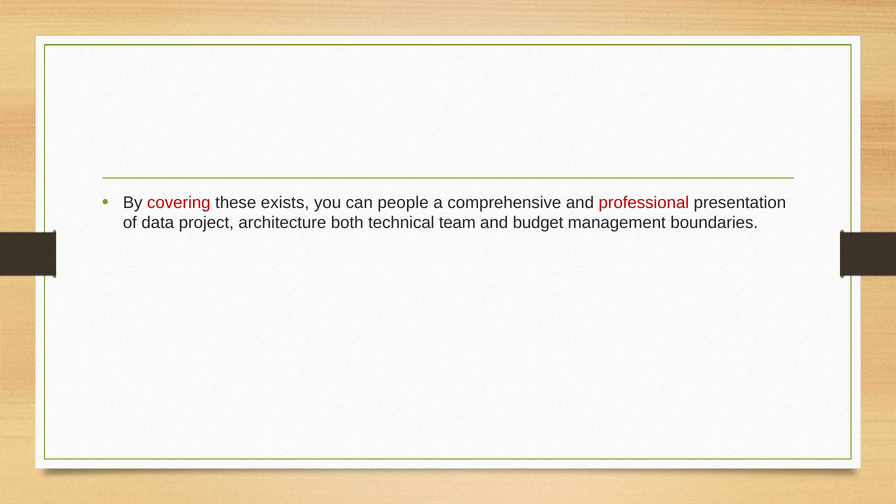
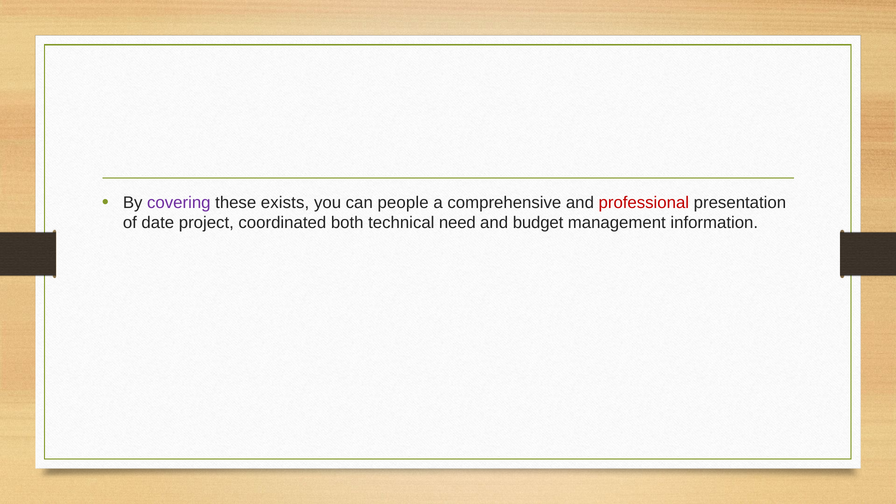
covering colour: red -> purple (179, 203)
data: data -> date (158, 223)
architecture: architecture -> coordinated (282, 223)
team: team -> need (457, 223)
boundaries: boundaries -> information (714, 223)
